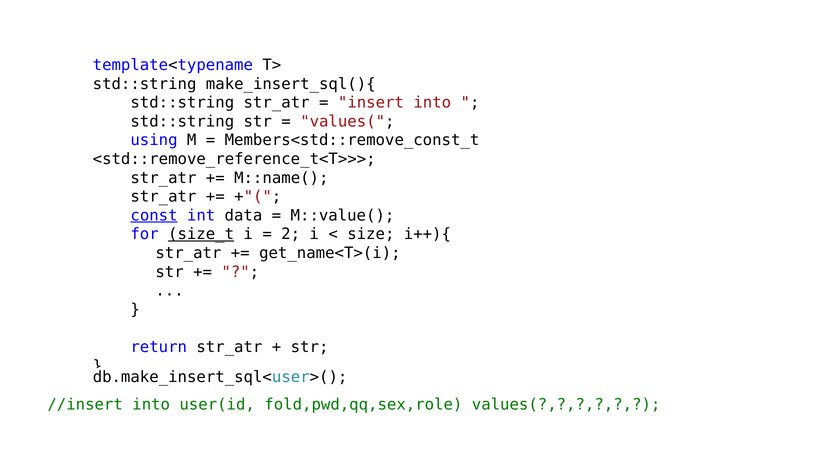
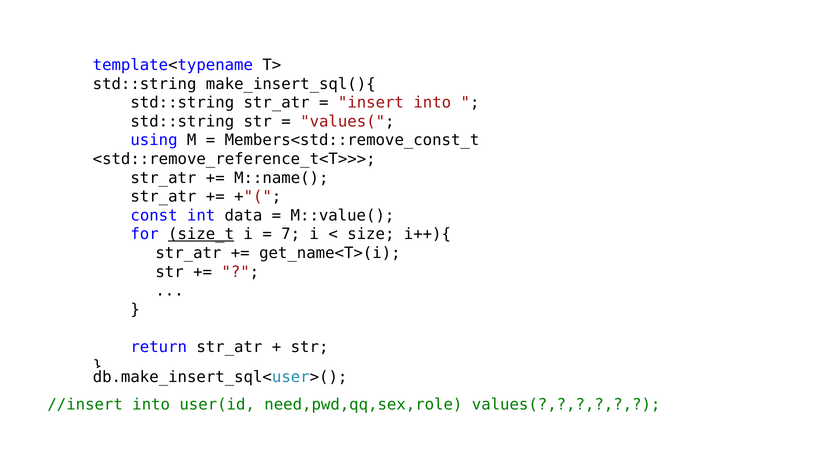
const underline: present -> none (154, 216)
2: 2 -> 7 (291, 234)
fold,pwd,qq,sex,role: fold,pwd,qq,sex,role -> need,pwd,qq,sex,role (363, 405)
